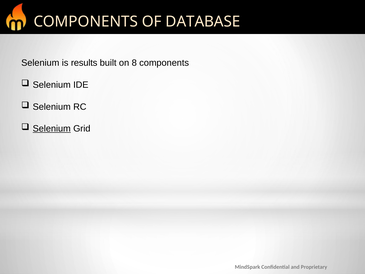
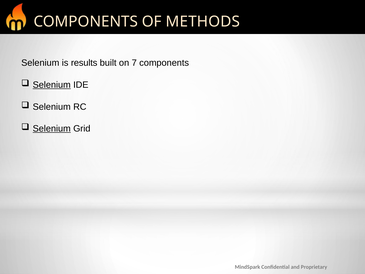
DATABASE: DATABASE -> METHODS (203, 22)
8: 8 -> 7 (134, 63)
Selenium underline: none -> present (52, 85)
